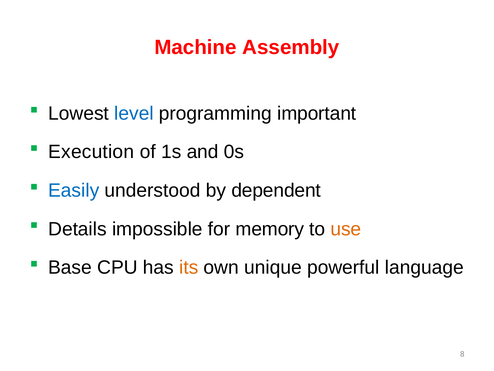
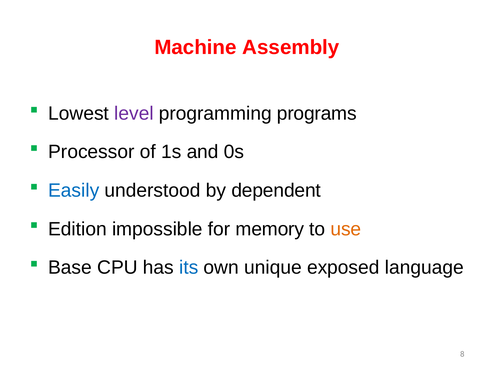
level colour: blue -> purple (134, 113)
important: important -> programs (317, 113)
Execution: Execution -> Processor (91, 152)
Details: Details -> Edition (77, 229)
its colour: orange -> blue (189, 267)
powerful: powerful -> exposed (343, 267)
